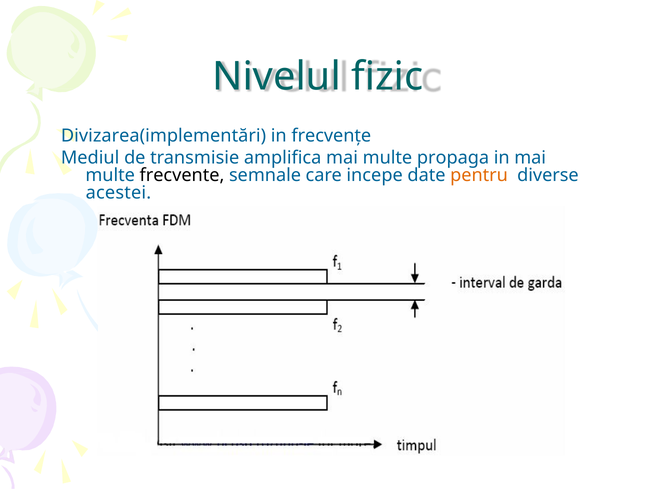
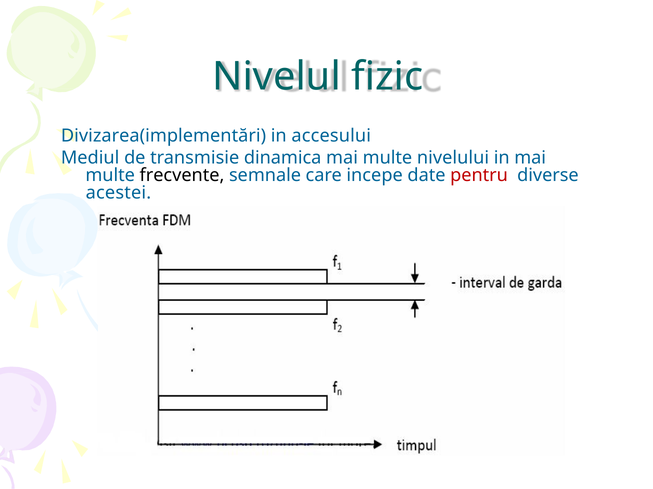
frecvenţe: frecvenţe -> accesului (331, 136)
amplifica: amplifica -> dinamica (283, 158)
propaga: propaga -> nivelului (453, 158)
pentru colour: orange -> red (479, 175)
